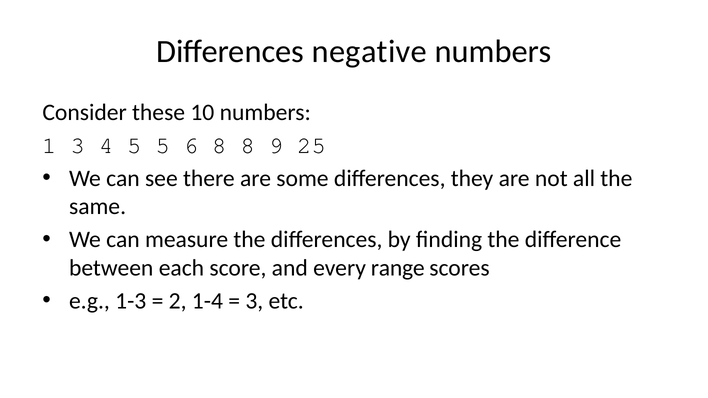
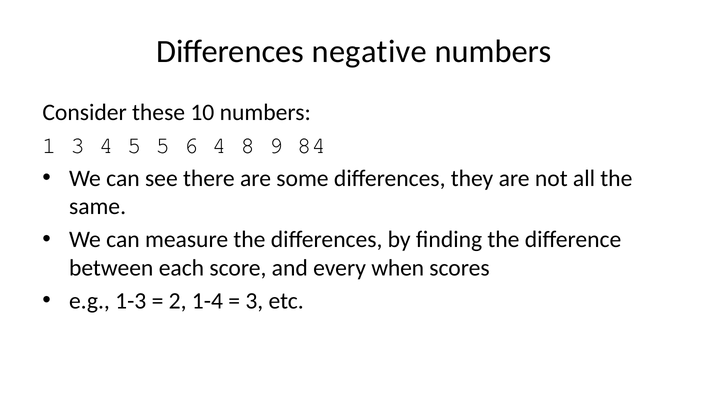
6 8: 8 -> 4 (220, 145)
25: 25 -> 84 (312, 145)
range: range -> when (398, 268)
